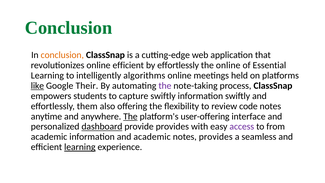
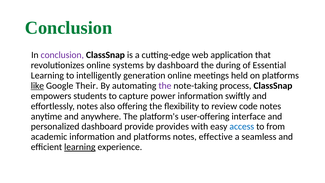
conclusion colour: orange -> purple (62, 55)
online efficient: efficient -> systems (128, 65)
by effortlessly: effortlessly -> dashboard (178, 65)
the online: online -> during (228, 65)
algorithms: algorithms -> generation (144, 75)
capture swiftly: swiftly -> power (163, 96)
effortlessly them: them -> notes (87, 106)
The underline: present -> none (130, 116)
dashboard underline: present -> none (102, 126)
access colour: purple -> blue (242, 126)
and academic: academic -> platforms (152, 137)
notes provides: provides -> effective (216, 137)
